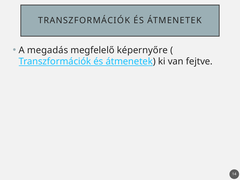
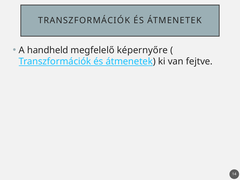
megadás: megadás -> handheld (48, 50)
